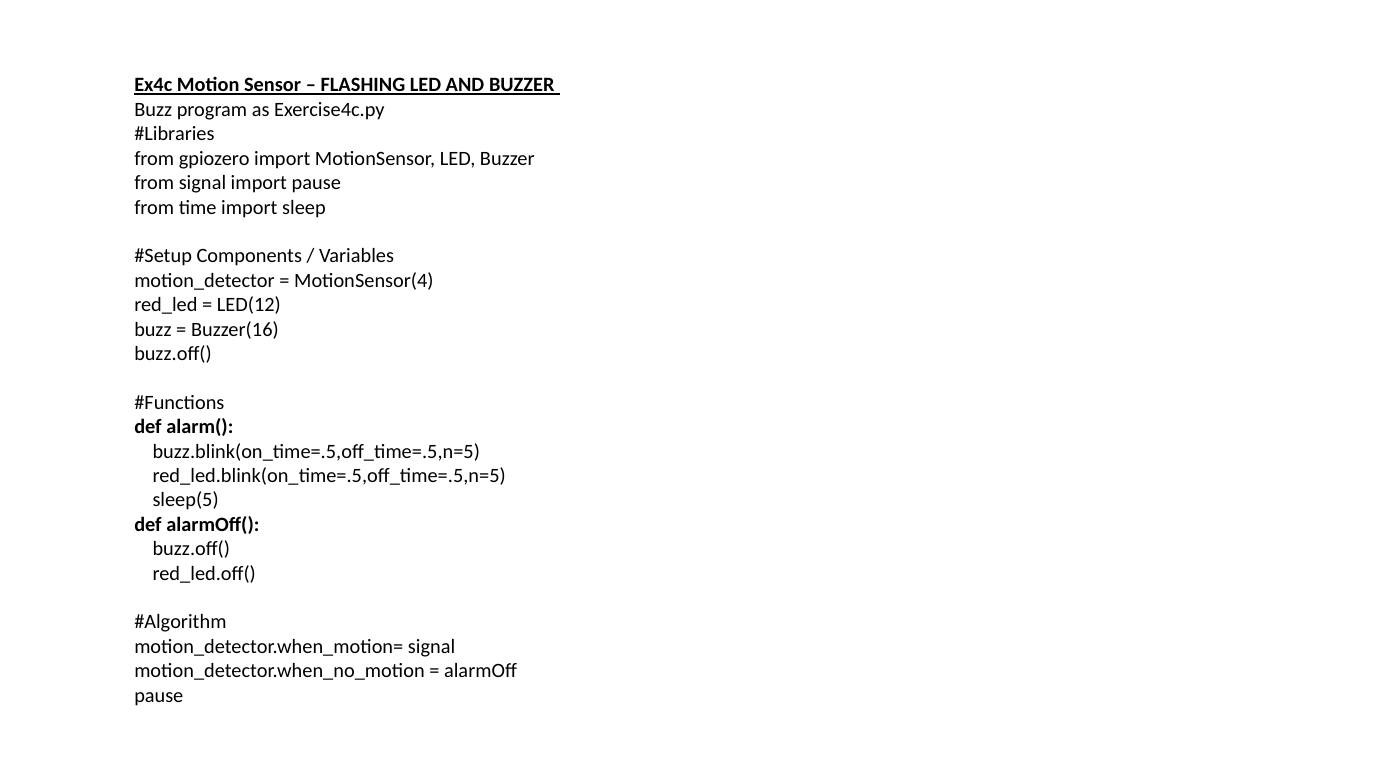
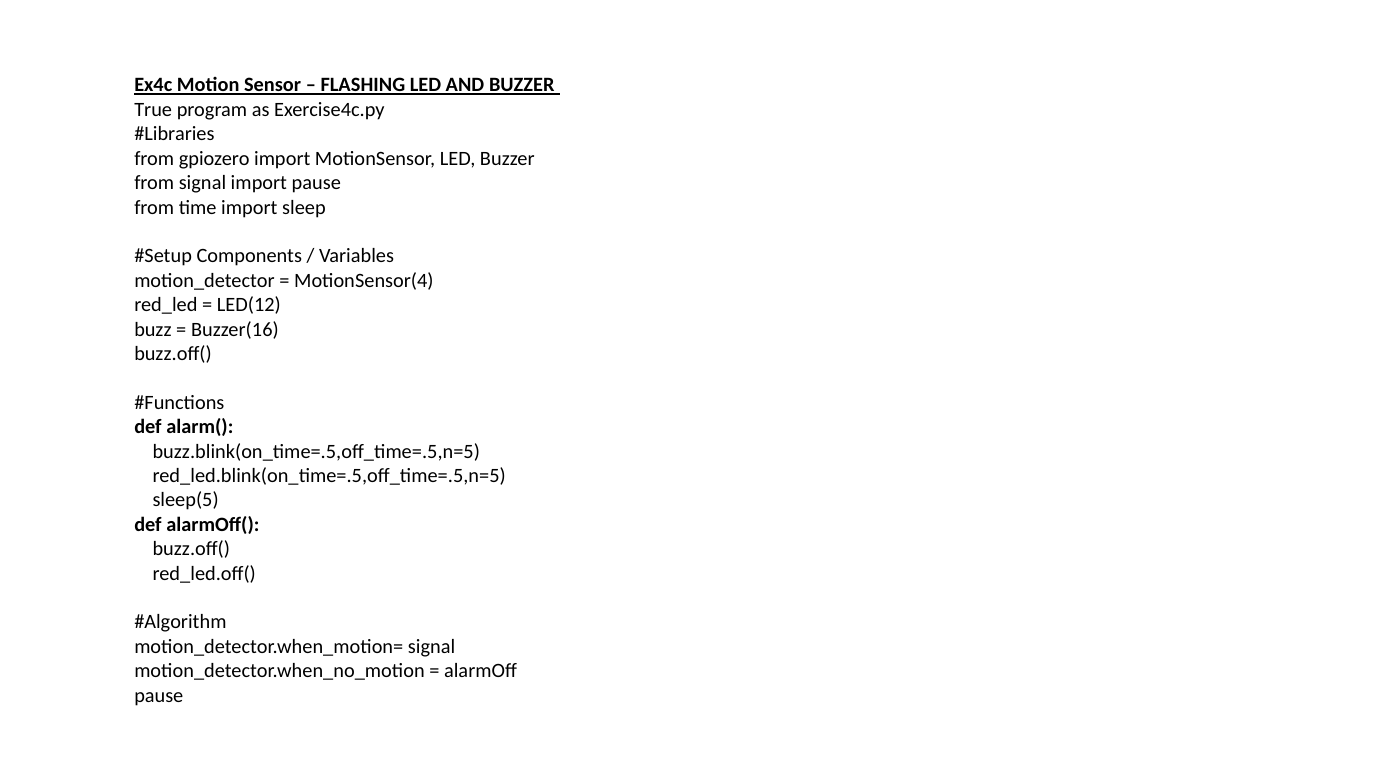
Buzz: Buzz -> True (153, 110)
